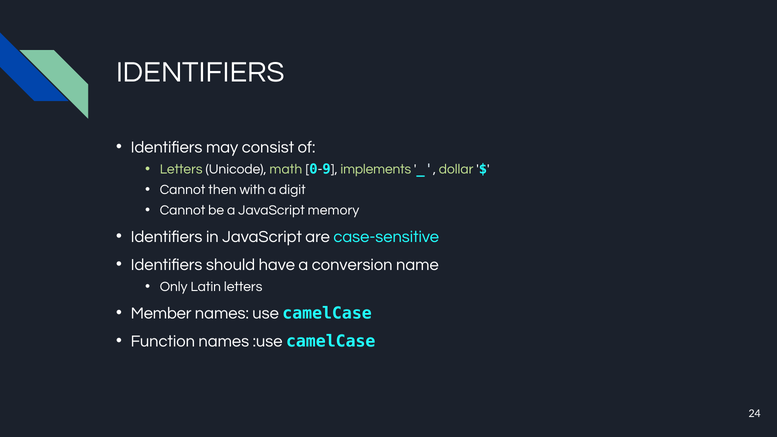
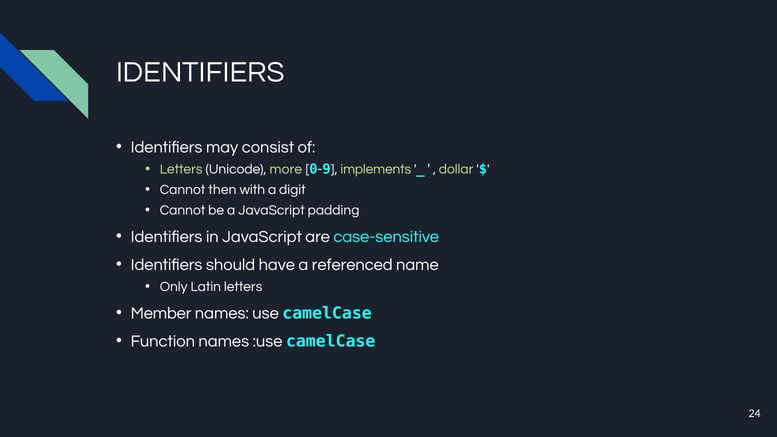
math: math -> more (286, 169)
memory: memory -> padding (334, 210)
conversion: conversion -> referenced (352, 265)
